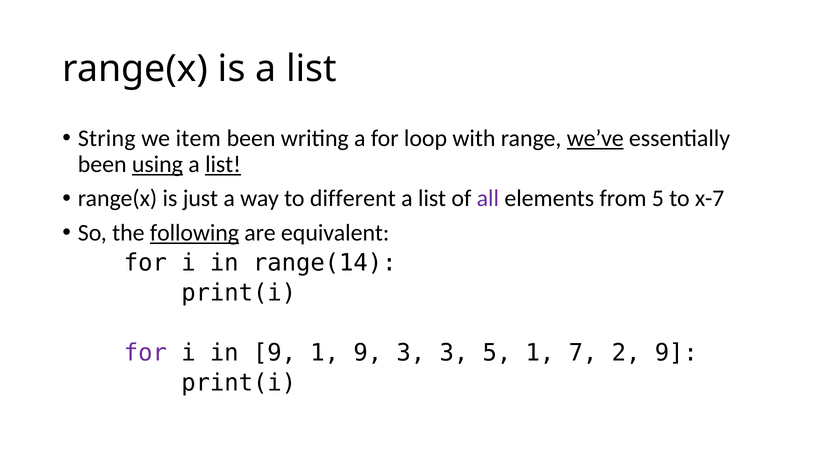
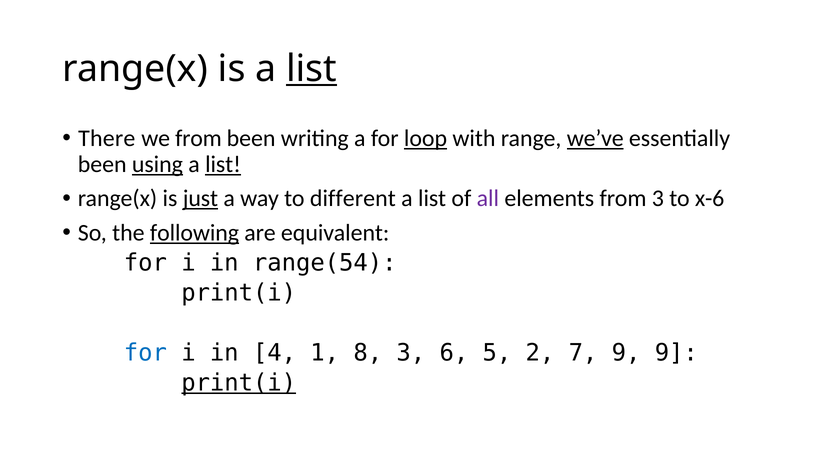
list underline: none -> present (311, 69)
String: String -> There (107, 138)
we item: item -> from (198, 138)
loop underline: none -> present (426, 138)
just underline: none -> present (200, 198)
from 5: 5 -> 3 (658, 198)
x-7: x-7 -> x-6 (710, 198)
range(14: range(14 -> range(54 (325, 263)
for colour: purple -> blue (145, 353)
in 9: 9 -> 4 (275, 353)
1 9: 9 -> 8 (368, 353)
3 3: 3 -> 6 (454, 353)
5 1: 1 -> 2 (540, 353)
7 2: 2 -> 9 (626, 353)
print(i underline: none -> present (239, 383)
